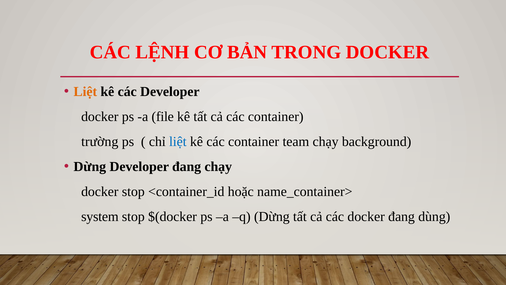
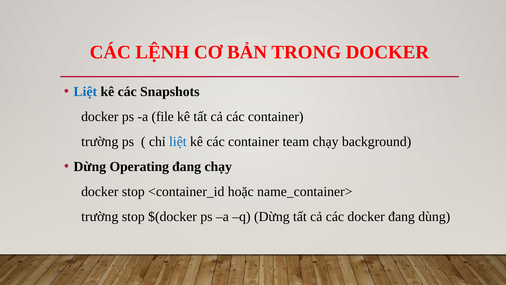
Liệt colour: orange -> blue (85, 92)
các Developer: Developer -> Snapshots (170, 92)
Dừng Developer: Developer -> Operating (139, 166)
system: system -> trường (100, 216)
